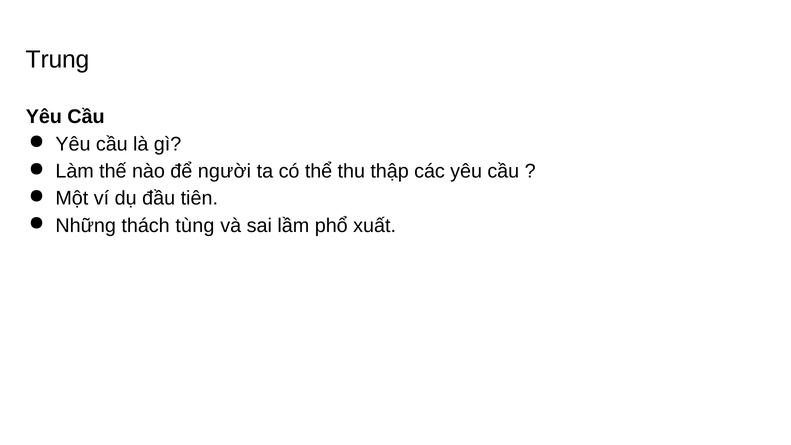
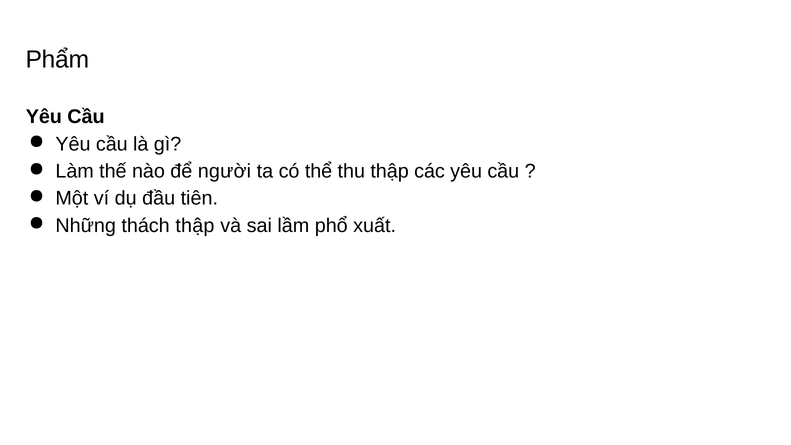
Trung: Trung -> Phẩm (58, 60)
thách tùng: tùng -> thập (195, 226)
